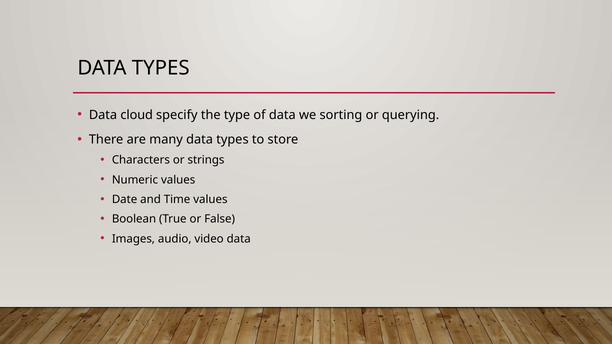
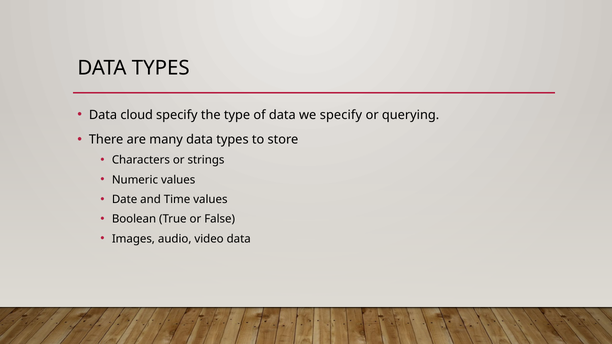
we sorting: sorting -> specify (341, 115)
